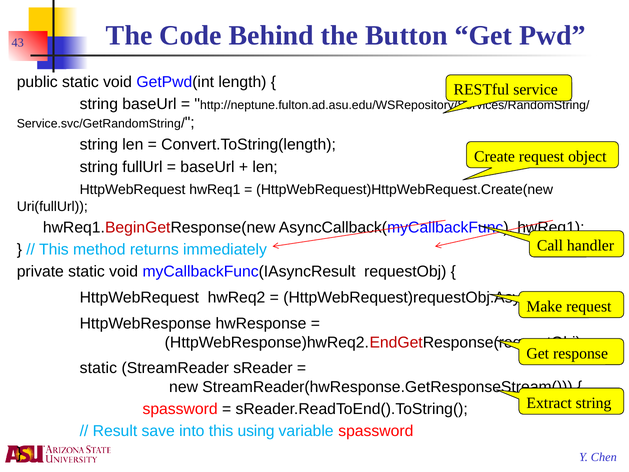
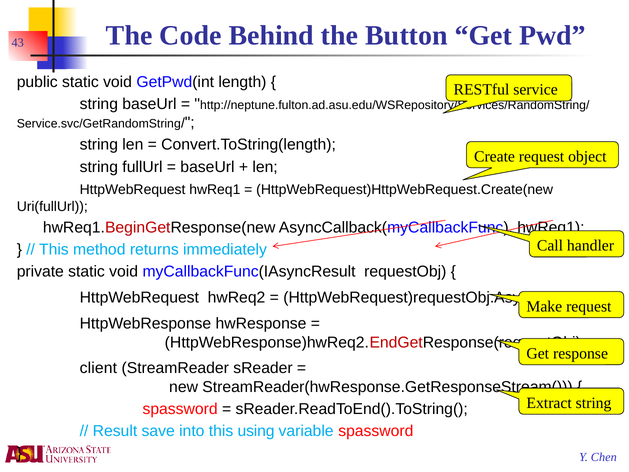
static: static -> client (98, 368)
